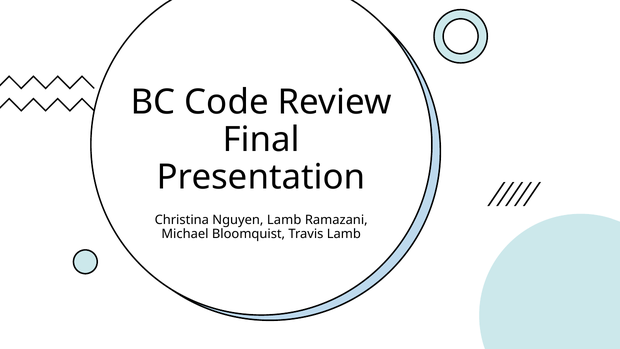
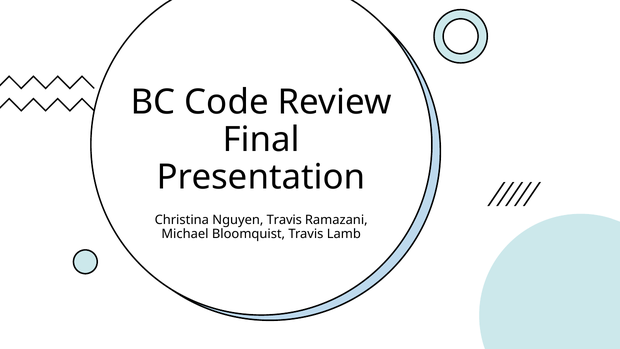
Nguyen Lamb: Lamb -> Travis (284, 220)
